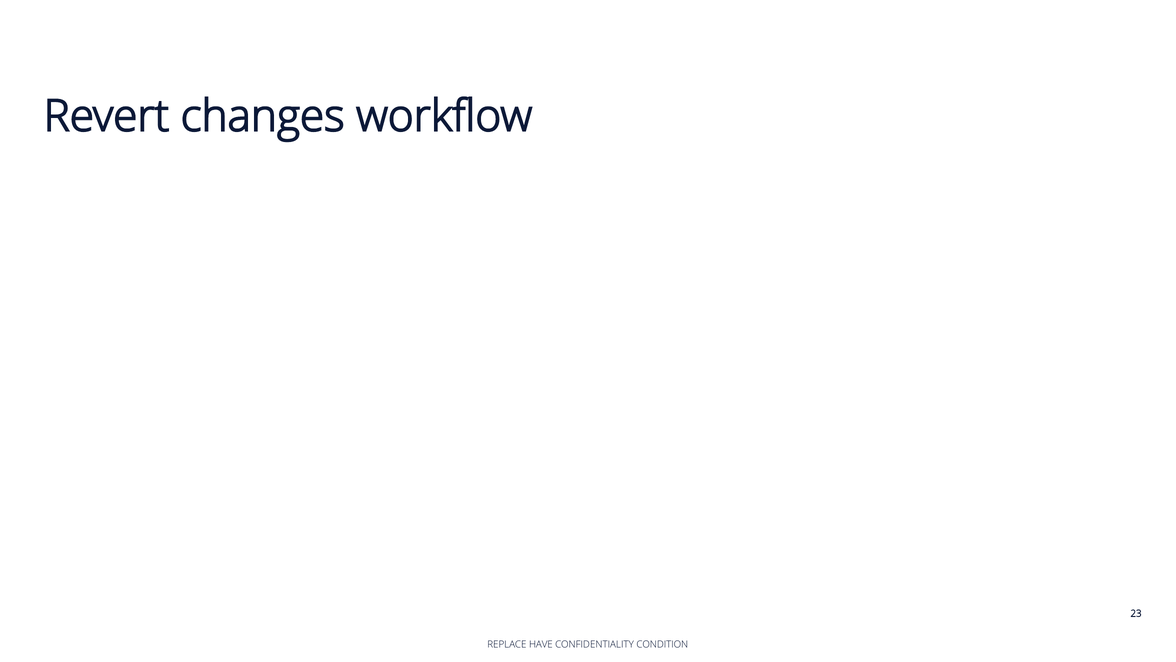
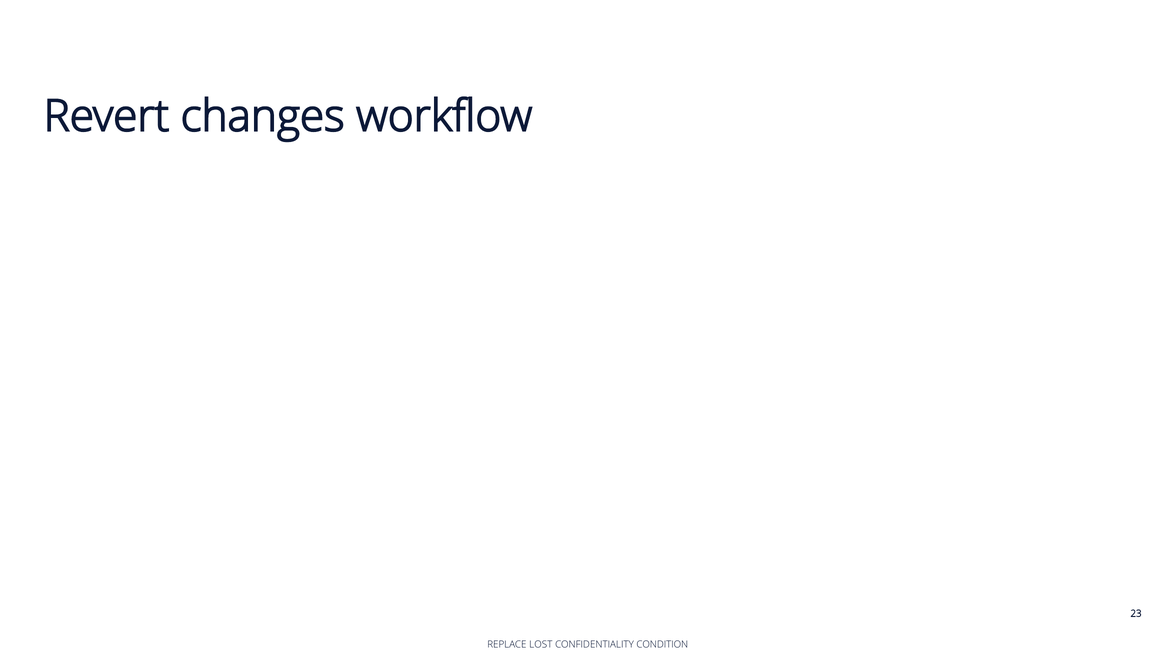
HAVE: HAVE -> LOST (541, 644)
